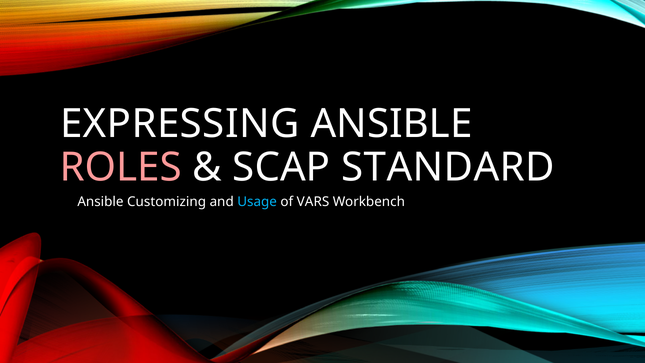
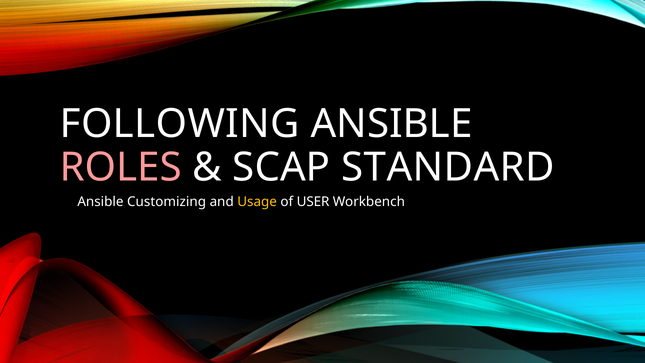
EXPRESSING: EXPRESSING -> FOLLOWING (180, 124)
Usage colour: light blue -> yellow (257, 202)
VARS: VARS -> USER (313, 202)
